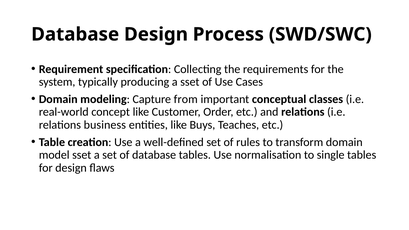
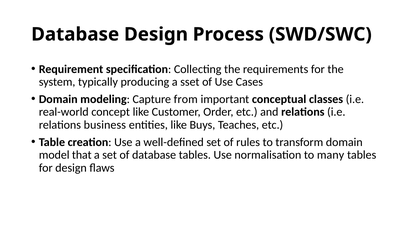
model sset: sset -> that (82, 155)
single: single -> many (331, 155)
